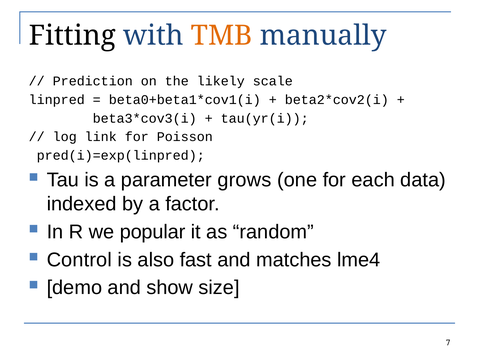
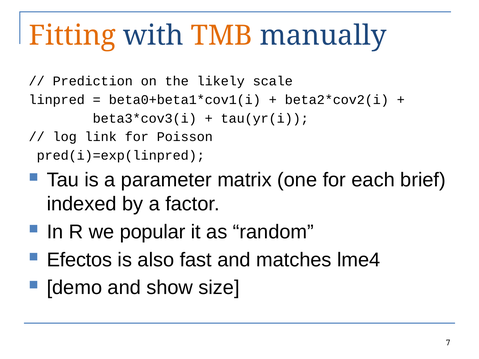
Fitting colour: black -> orange (72, 36)
grows: grows -> matrix (245, 180)
data: data -> brief (423, 180)
Control: Control -> Efectos (79, 260)
